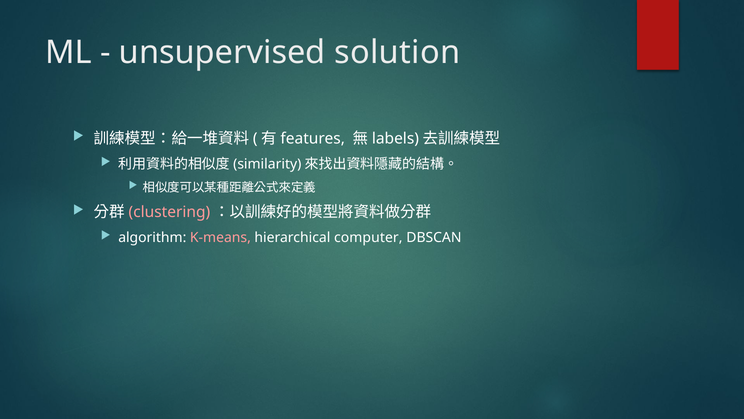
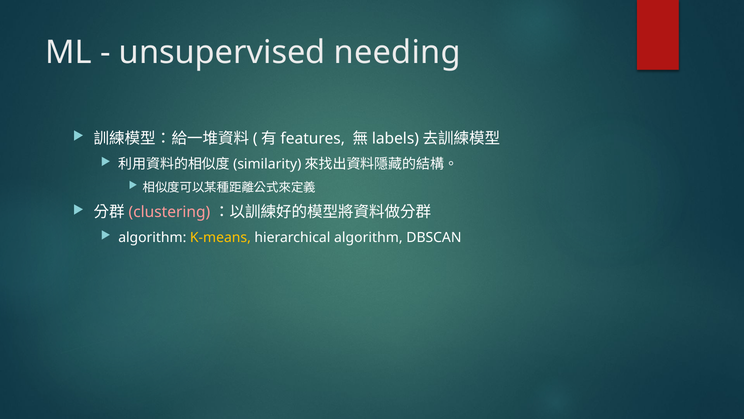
solution: solution -> needing (397, 52)
K-means colour: pink -> yellow (220, 237)
hierarchical computer: computer -> algorithm (368, 237)
